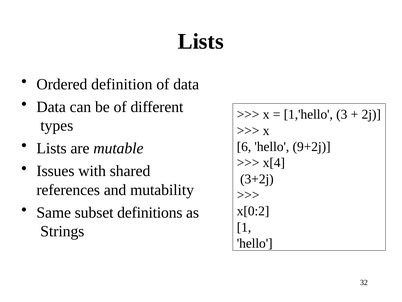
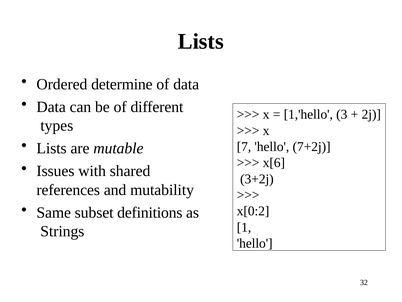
definition: definition -> determine (122, 84)
6: 6 -> 7 (244, 147)
9+2j: 9+2j -> 7+2j (312, 147)
x[4: x[4 -> x[6 (274, 163)
